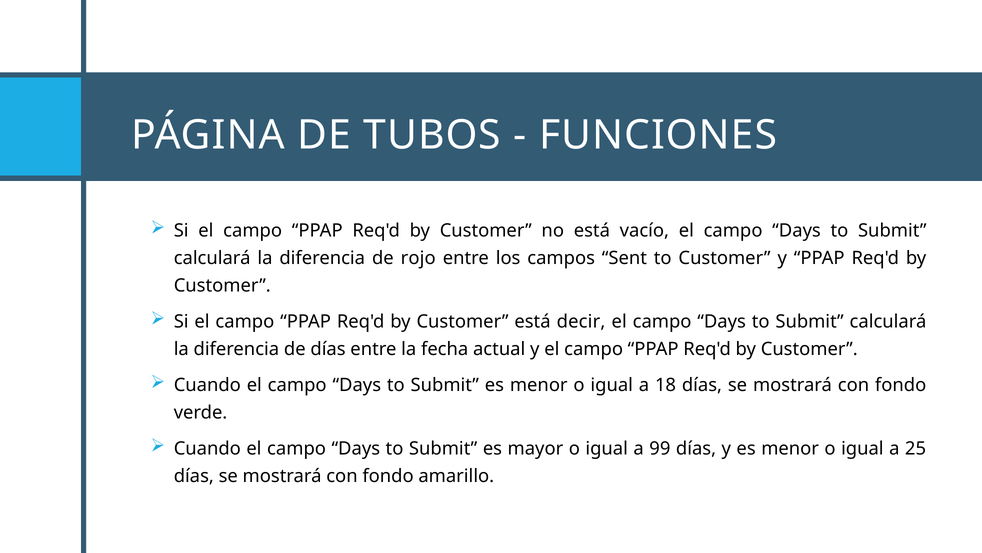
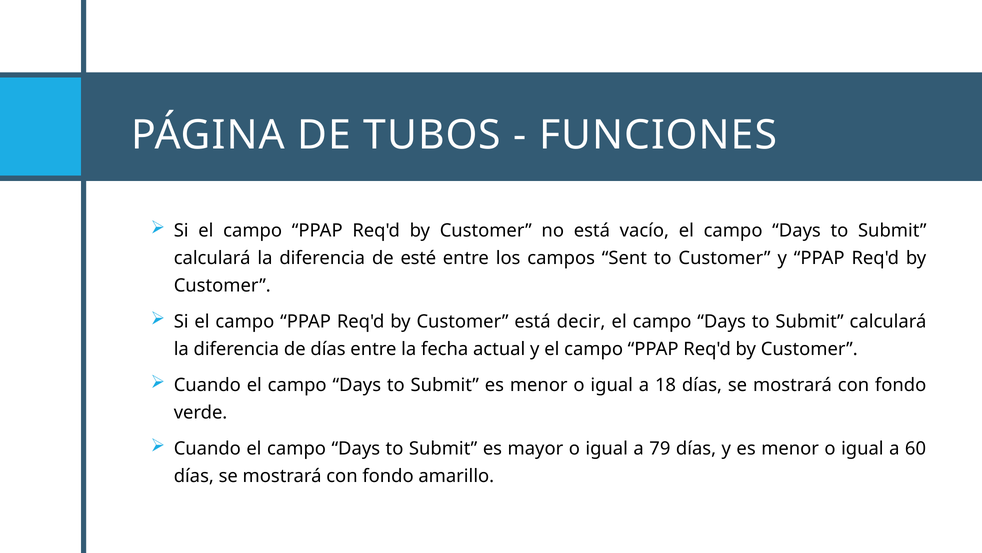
rojo: rojo -> esté (418, 258)
99: 99 -> 79 (660, 448)
25: 25 -> 60 (916, 448)
